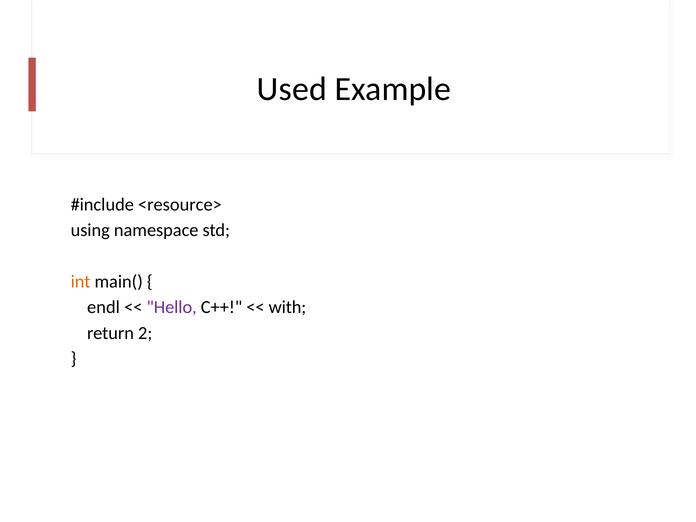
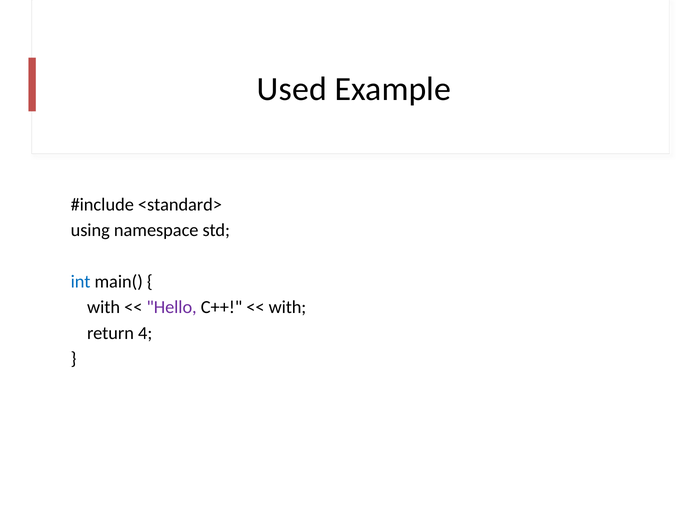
<resource>: <resource> -> <standard> (180, 205)
int colour: orange -> blue (81, 282)
endl: endl -> with (104, 307)
2: 2 -> 4 (145, 333)
